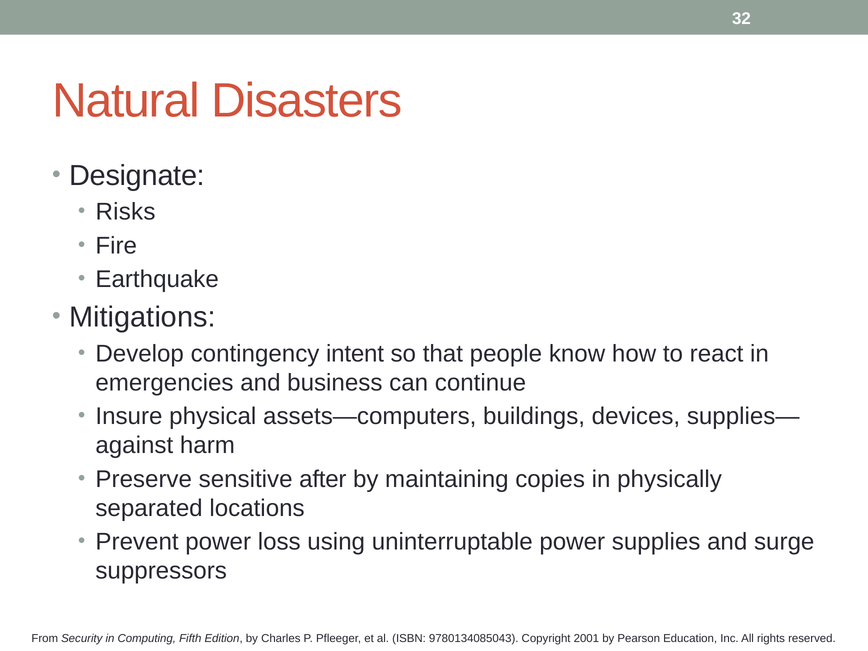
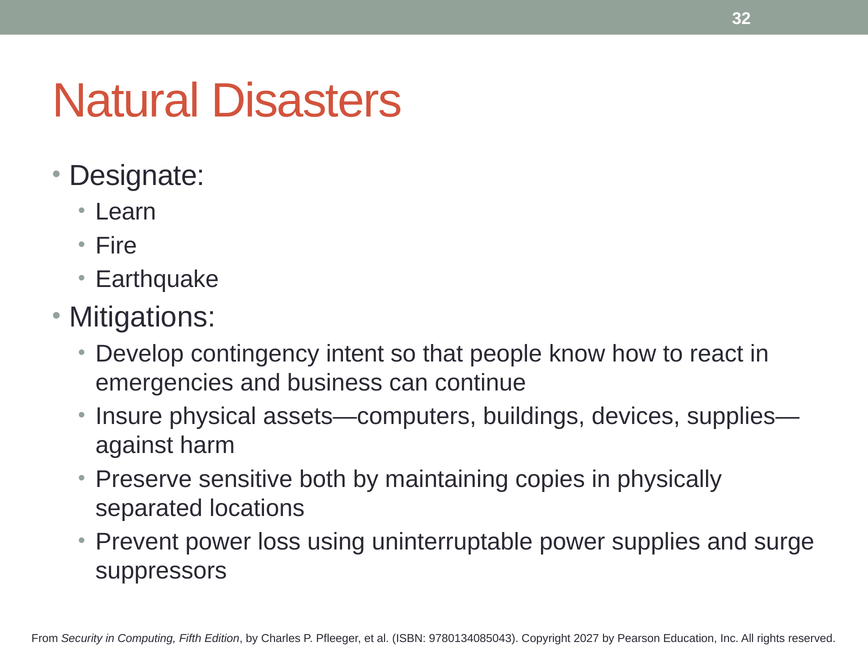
Risks: Risks -> Learn (126, 212)
after: after -> both (323, 479)
2001: 2001 -> 2027 (586, 639)
